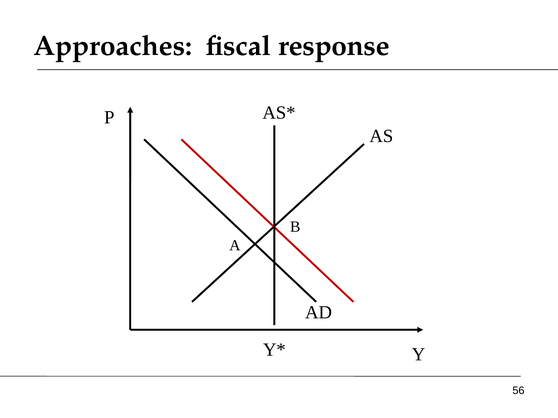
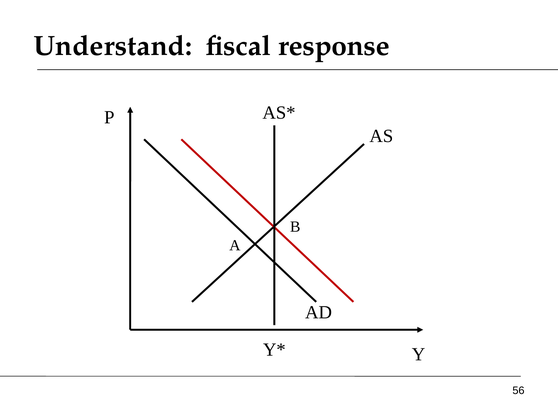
Approaches: Approaches -> Understand (113, 46)
